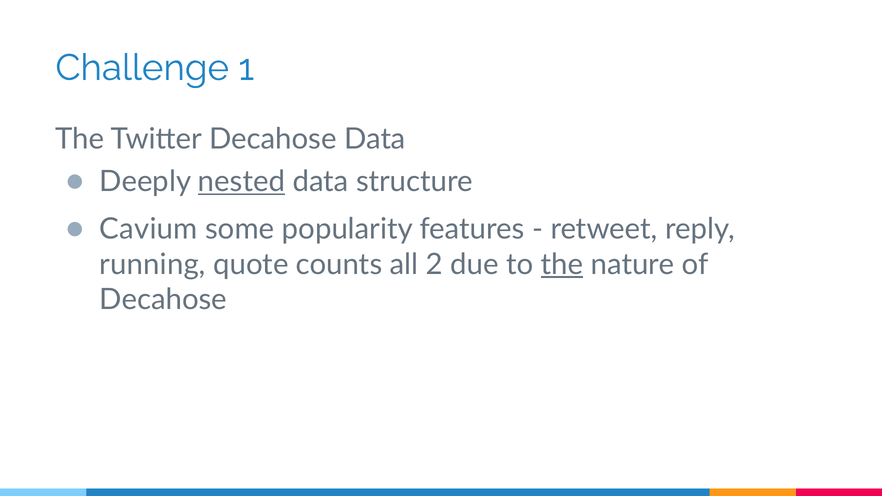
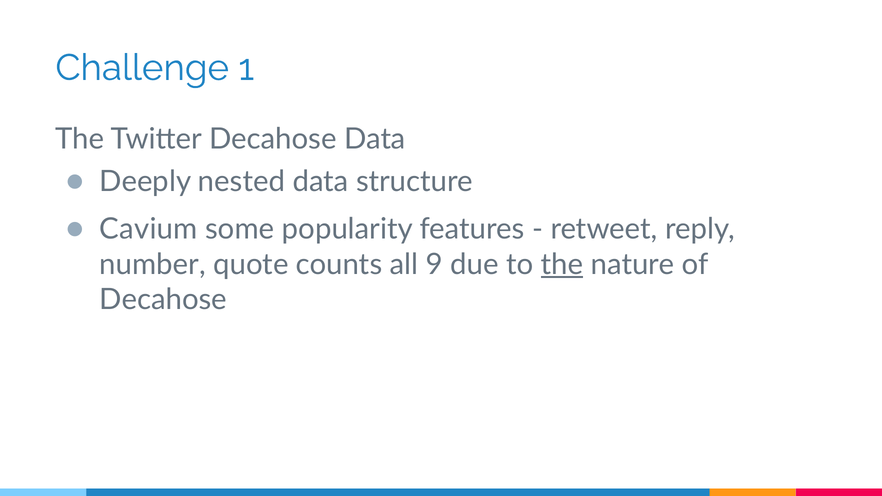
nested underline: present -> none (241, 182)
running: running -> number (153, 264)
2: 2 -> 9 (434, 264)
